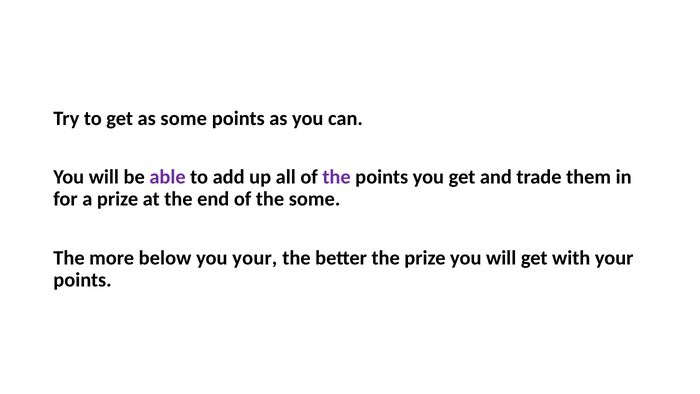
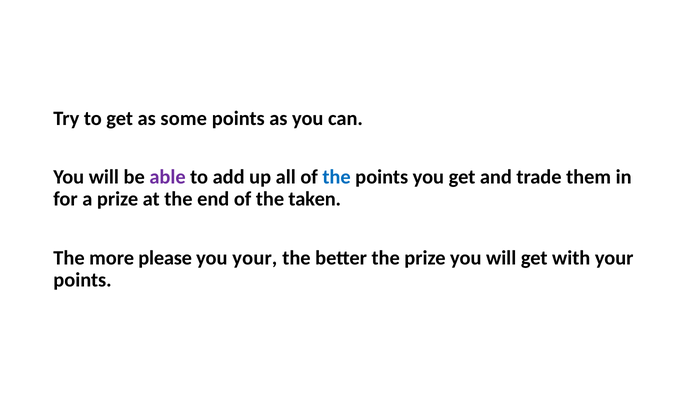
the colour: purple -> blue (337, 177)
the some: some -> taken (315, 199)
below: below -> please (165, 258)
